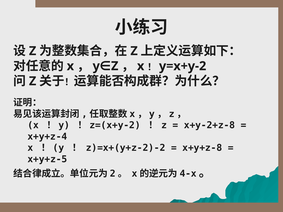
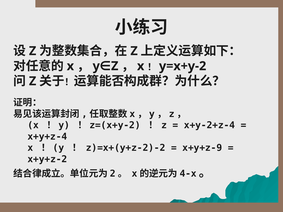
x+y-2+z-8: x+y-2+z-8 -> x+y-2+z-4 (209, 125)
x+y+z-8: x+y+z-8 -> x+y+z-9 (202, 148)
x+y+z-5: x+y+z-5 -> x+y+z-2 (47, 159)
